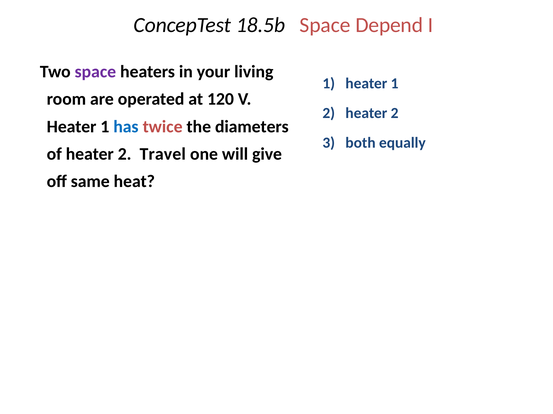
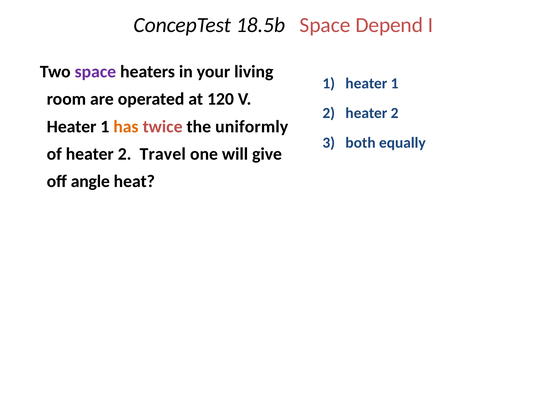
has colour: blue -> orange (126, 127)
diameters: diameters -> uniformly (252, 127)
same: same -> angle (90, 182)
